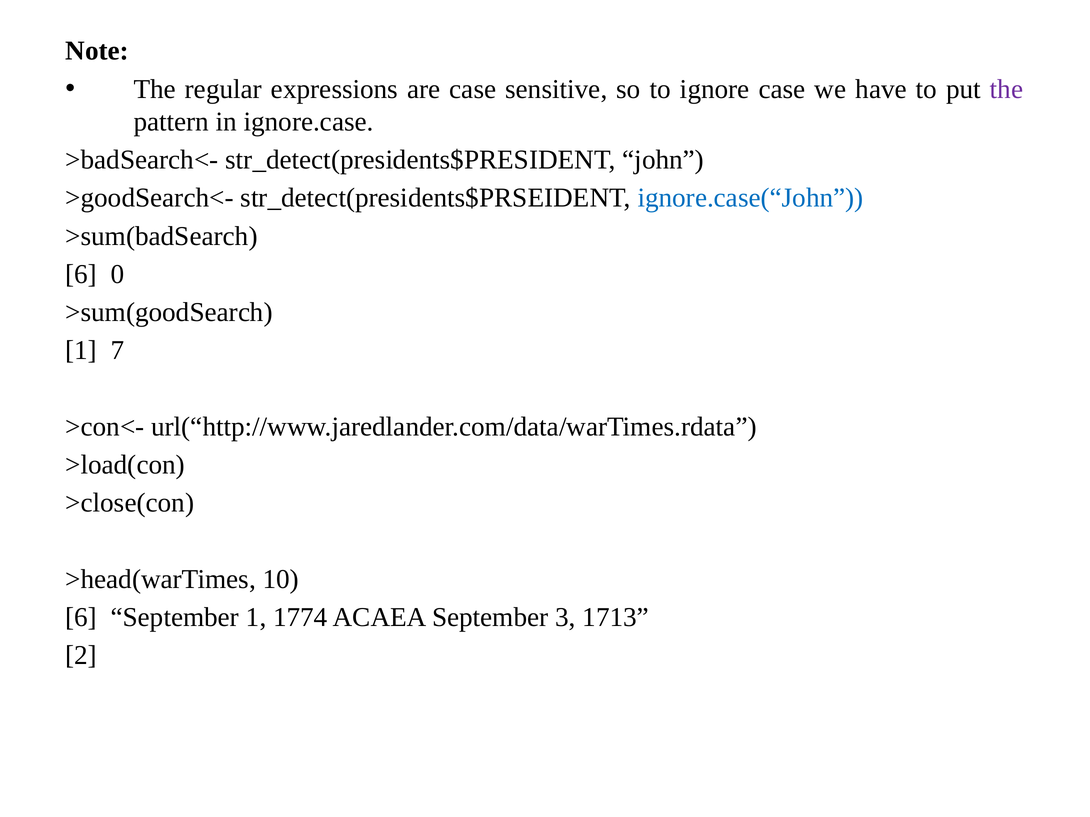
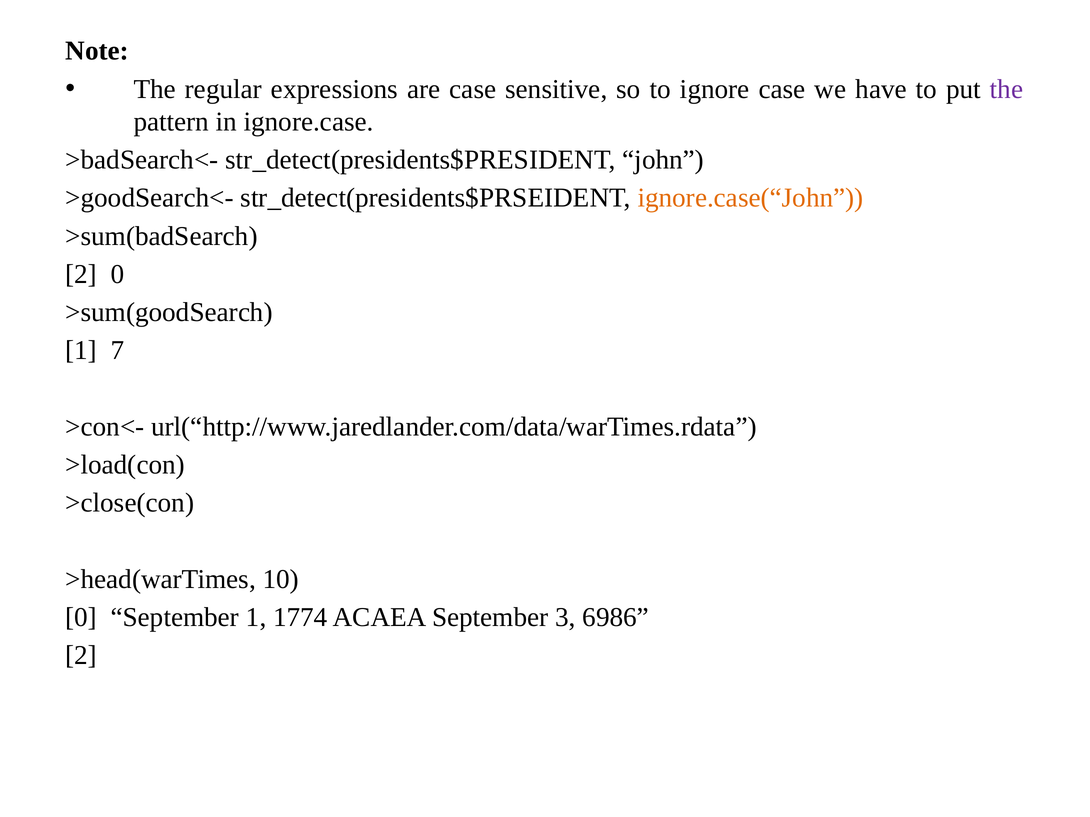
ignore.case(“John colour: blue -> orange (751, 198)
6: 6 -> 2 (81, 274)
6: 6 -> 0 (81, 618)
1713: 1713 -> 6986 (616, 618)
